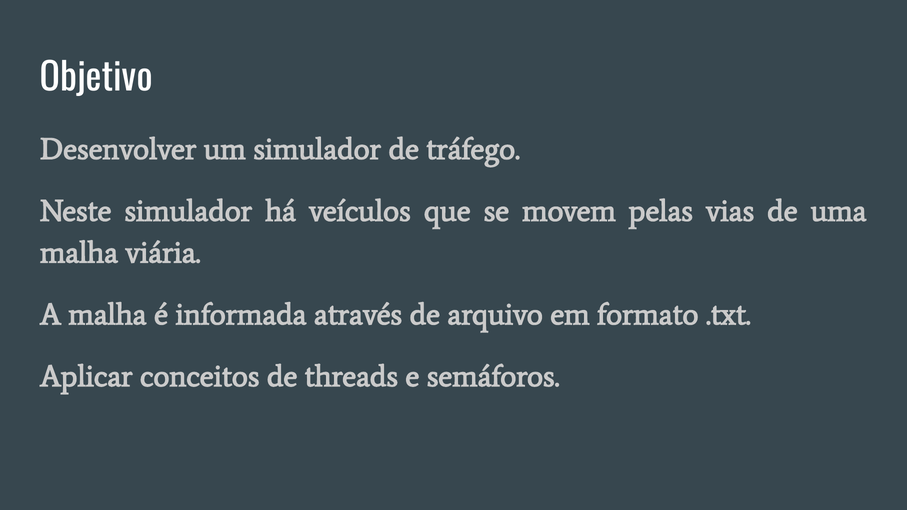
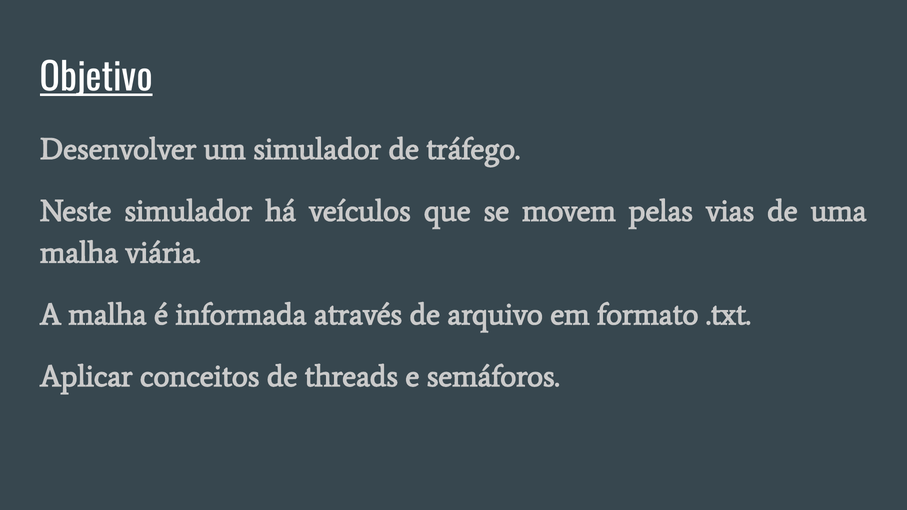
Objetivo underline: none -> present (96, 79)
